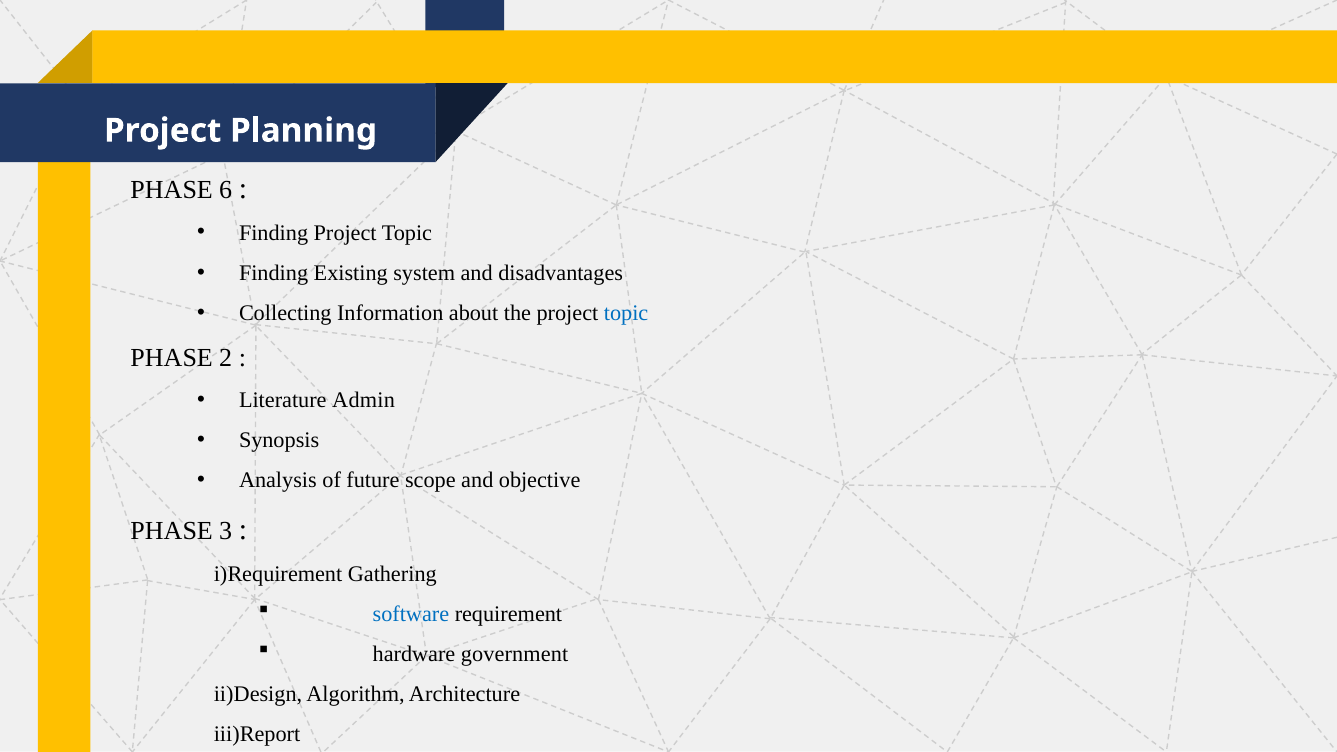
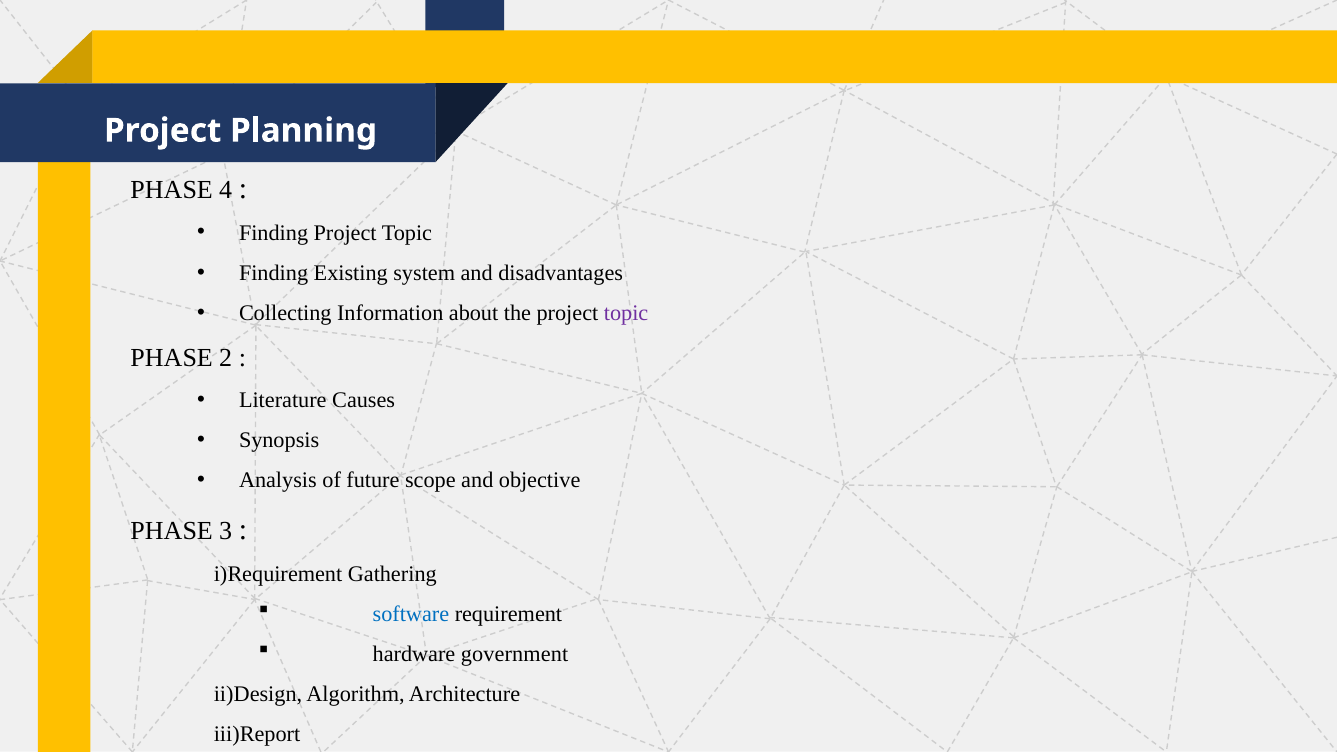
6: 6 -> 4 (226, 190)
topic colour: blue -> purple (626, 313)
Admin: Admin -> Causes (364, 400)
